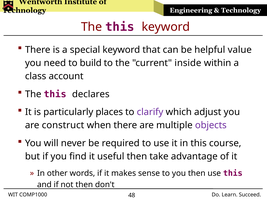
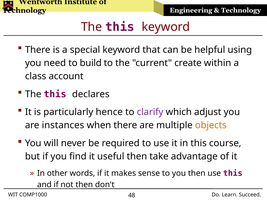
value: value -> using (240, 50)
inside: inside -> create (188, 63)
places: places -> hence (109, 112)
construct: construct -> instances (63, 125)
objects colour: purple -> orange (211, 125)
